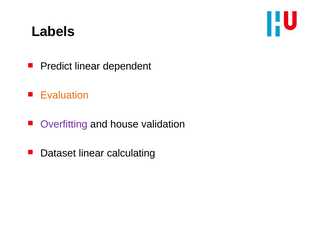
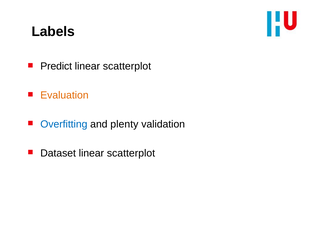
dependent: dependent -> scatterplot (127, 66)
Overfitting colour: purple -> blue (64, 124)
house: house -> plenty (124, 124)
calculating: calculating -> scatterplot (131, 153)
